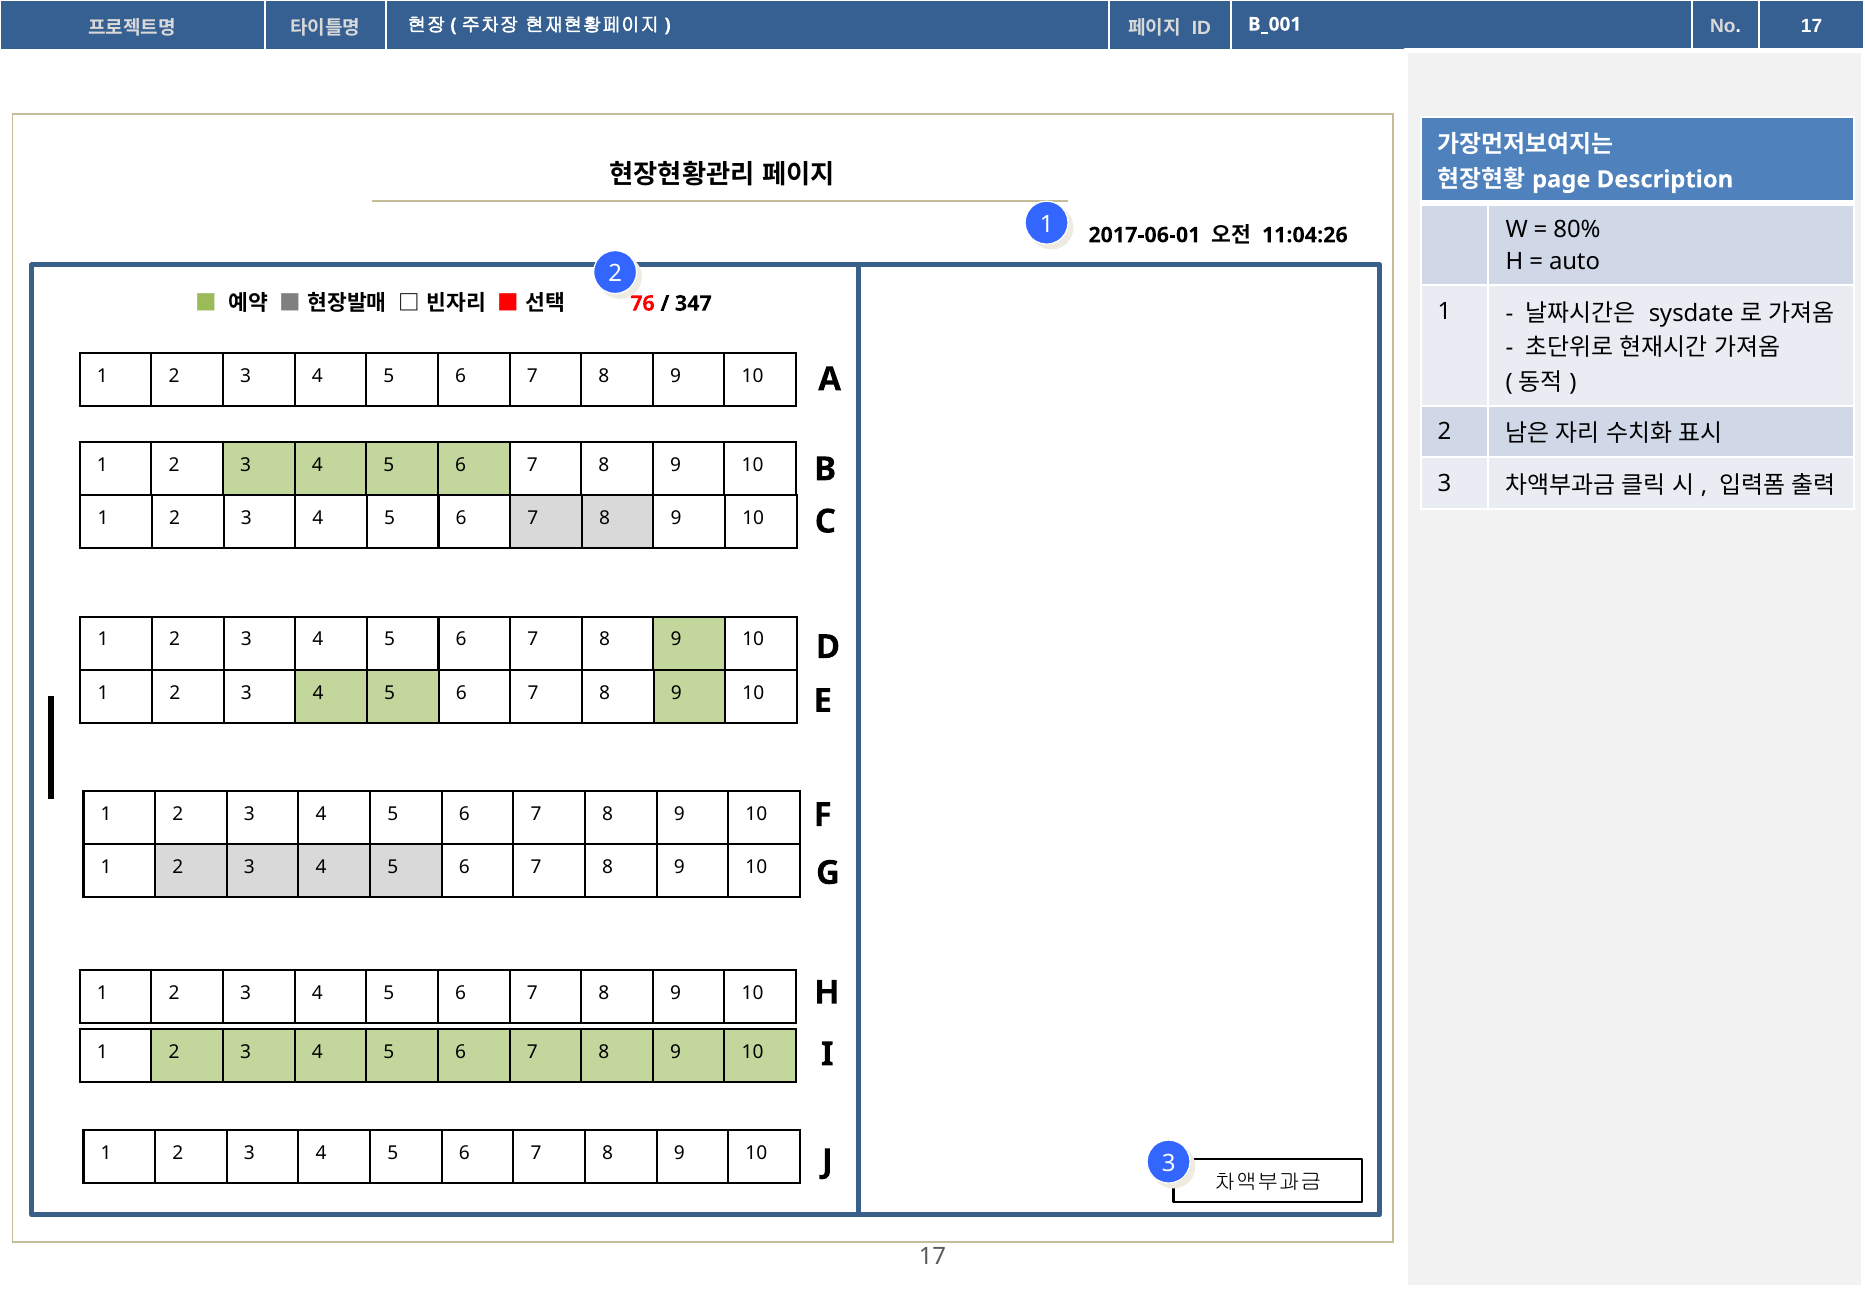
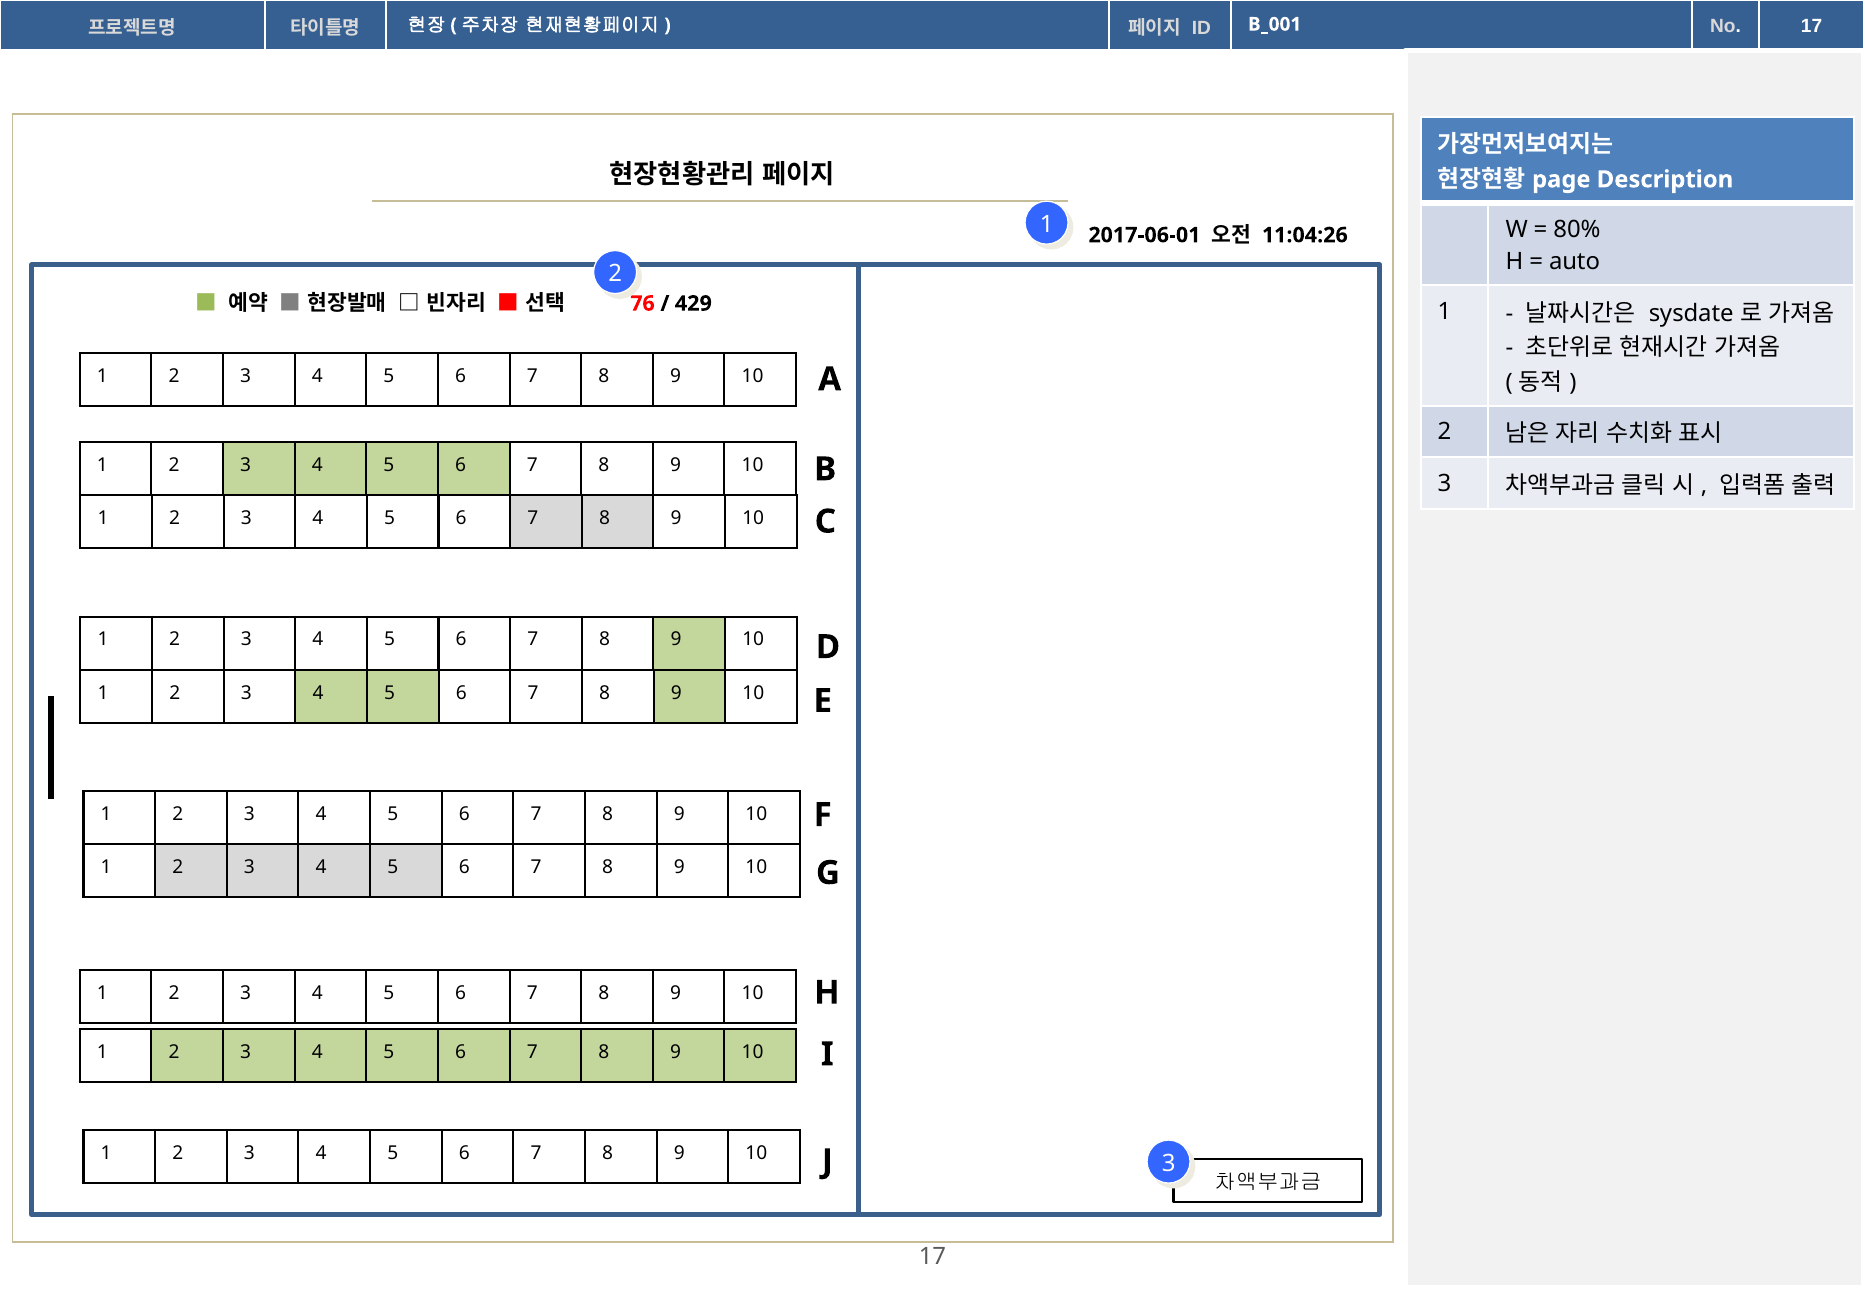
347: 347 -> 429 (693, 304)
